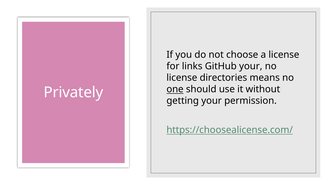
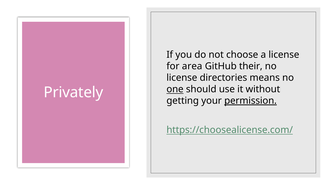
links: links -> area (192, 66)
GitHub your: your -> their (251, 66)
permission underline: none -> present (251, 101)
